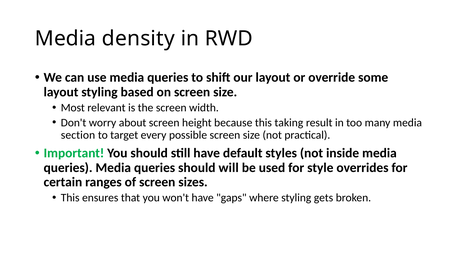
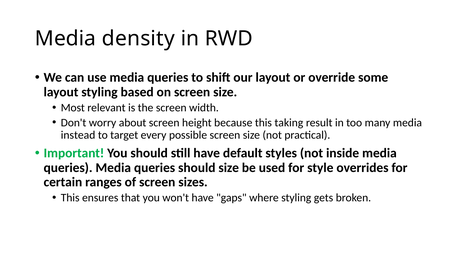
section: section -> instead (78, 135)
should will: will -> size (229, 168)
